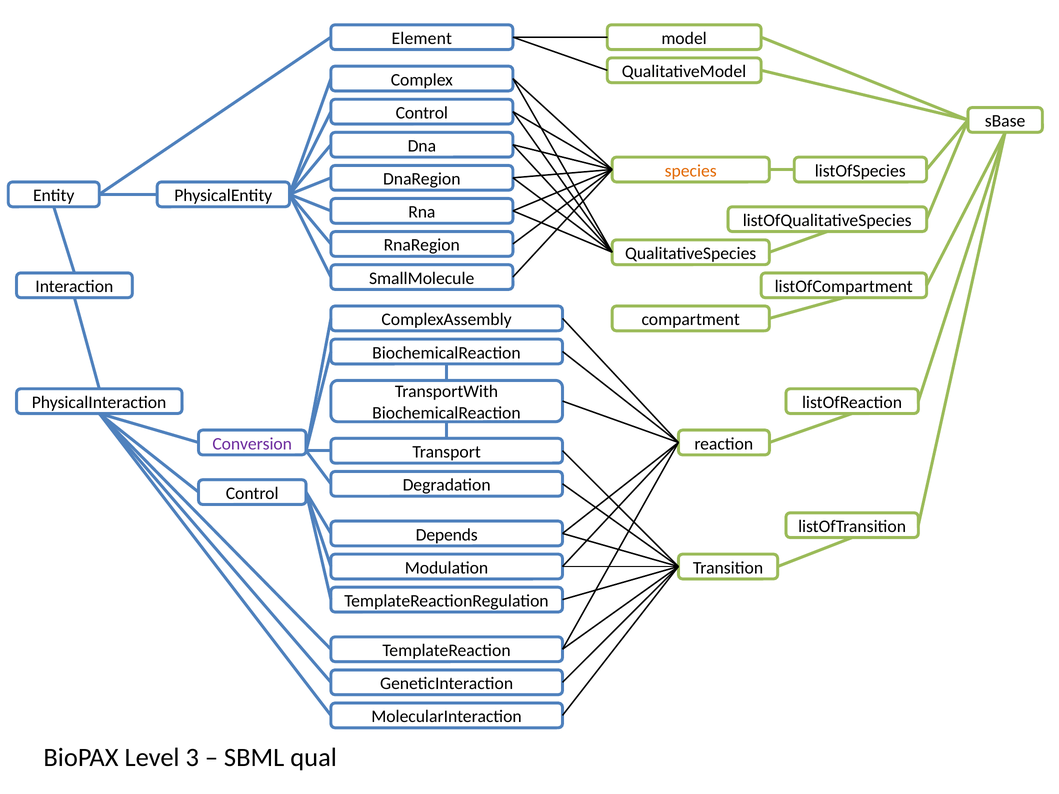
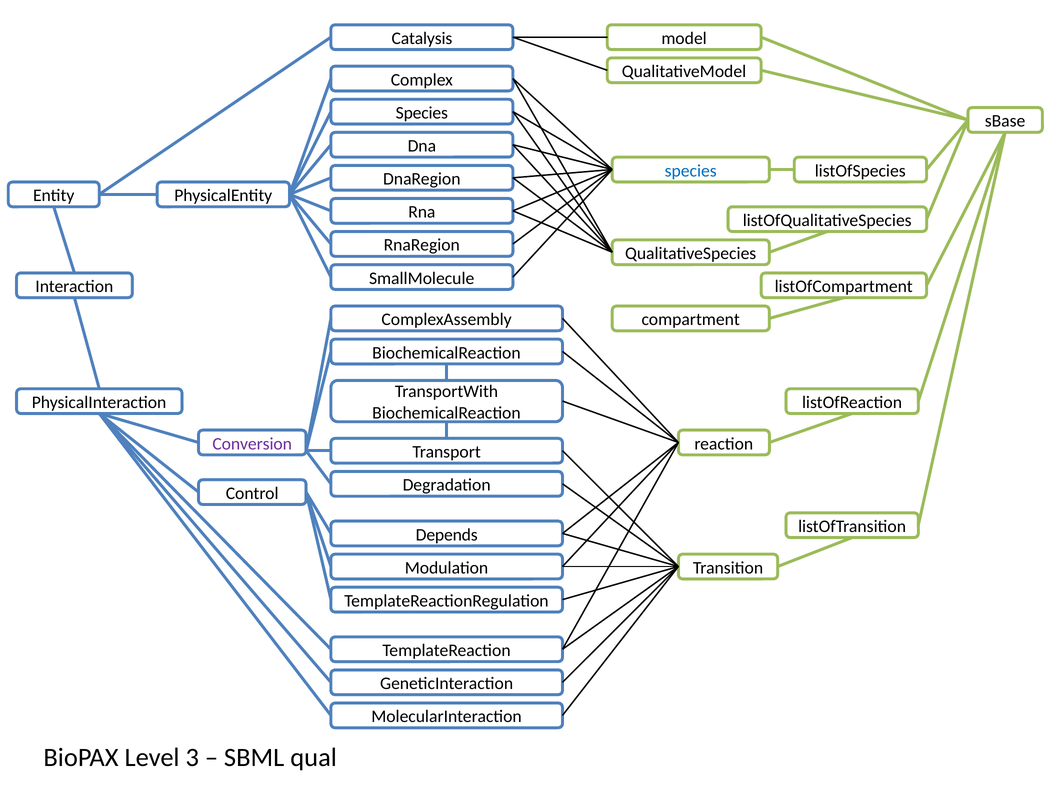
Element: Element -> Catalysis (422, 38)
Control: Control -> Species (422, 113)
species colour: orange -> blue (691, 171)
